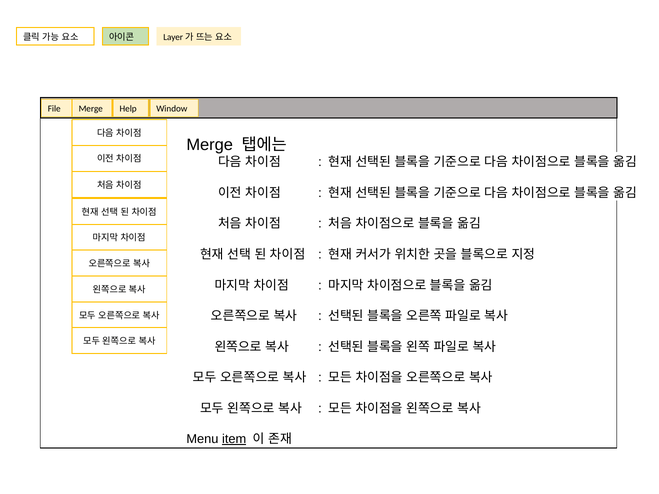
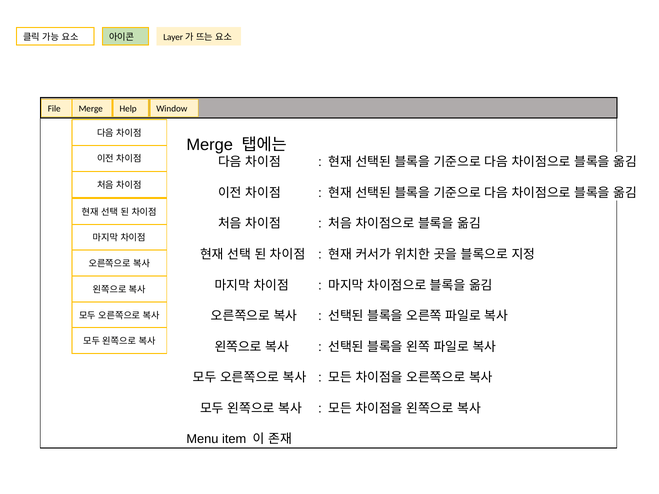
item underline: present -> none (234, 439)
